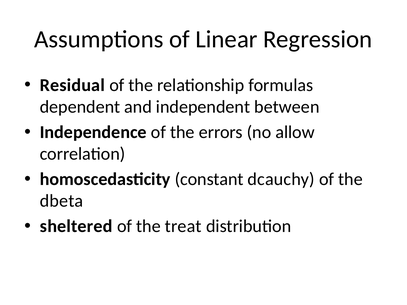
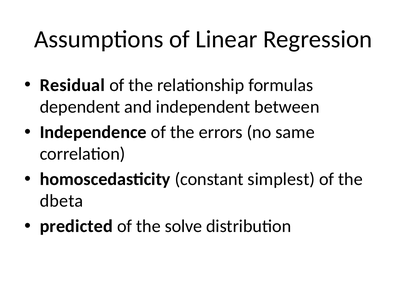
allow: allow -> same (295, 132)
dcauchy: dcauchy -> simplest (281, 179)
sheltered: sheltered -> predicted (76, 227)
treat: treat -> solve (183, 227)
